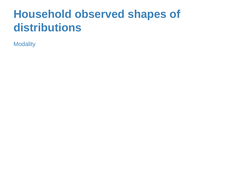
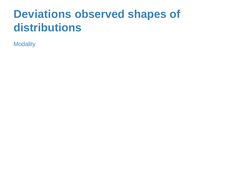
Household: Household -> Deviations (42, 14)
